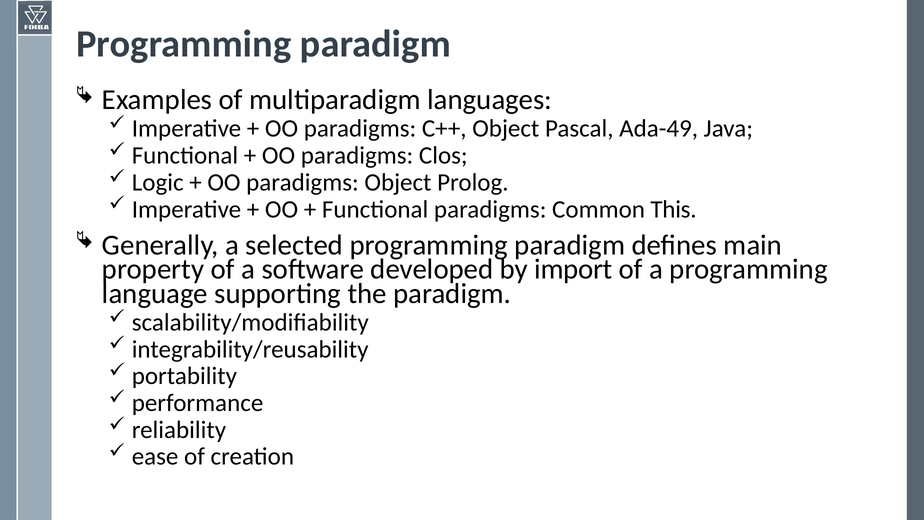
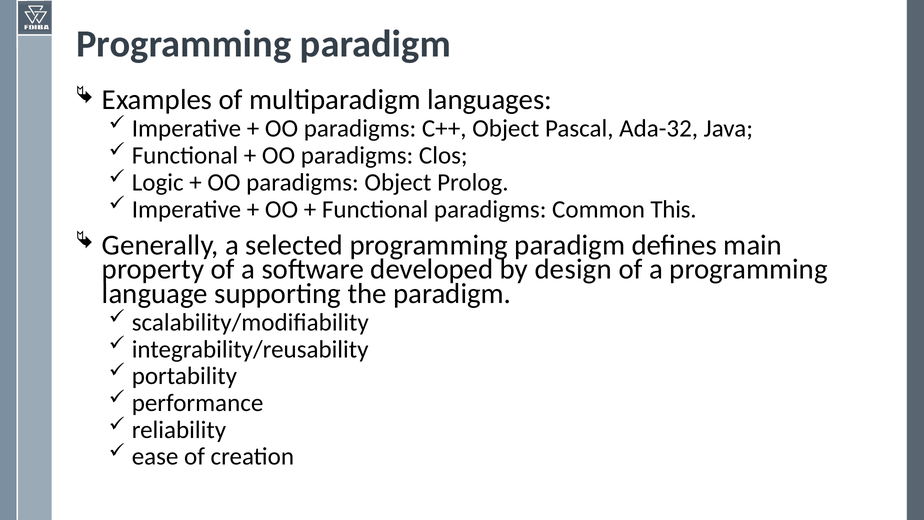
Ada-49: Ada-49 -> Ada-32 (659, 129)
import: import -> design (573, 269)
